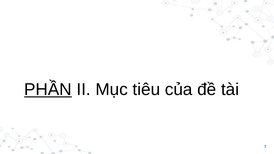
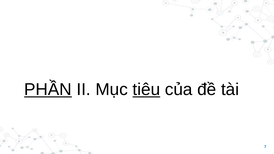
tiêu underline: none -> present (146, 90)
